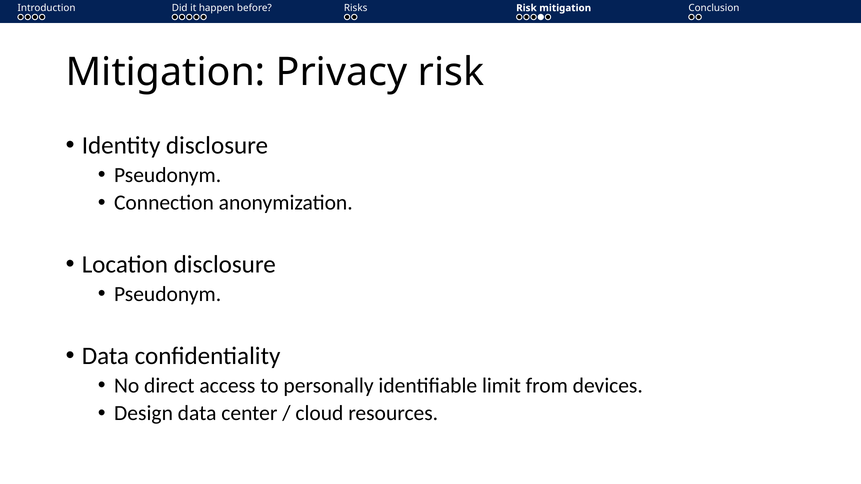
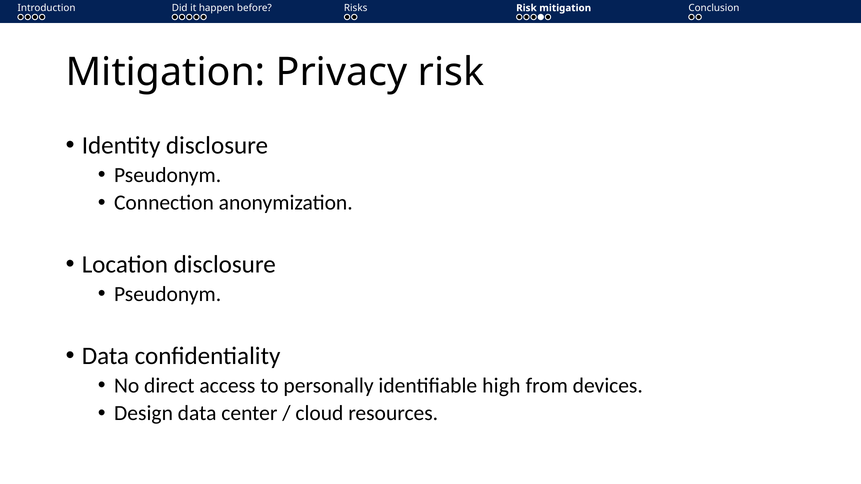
limit: limit -> high (501, 386)
